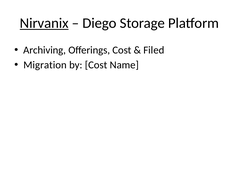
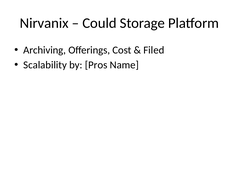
Nirvanix underline: present -> none (44, 23)
Diego: Diego -> Could (99, 23)
Migration: Migration -> Scalability (45, 65)
by Cost: Cost -> Pros (96, 65)
